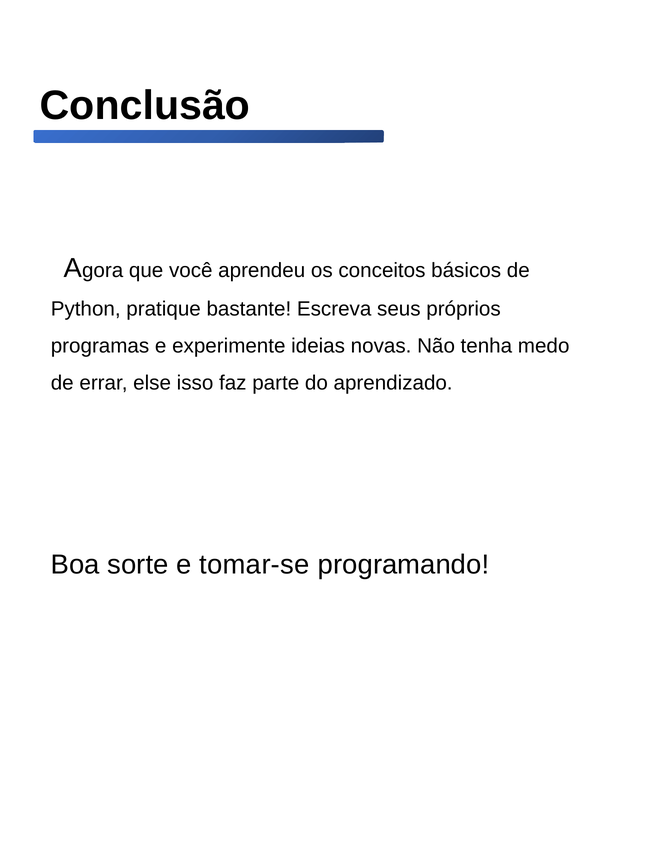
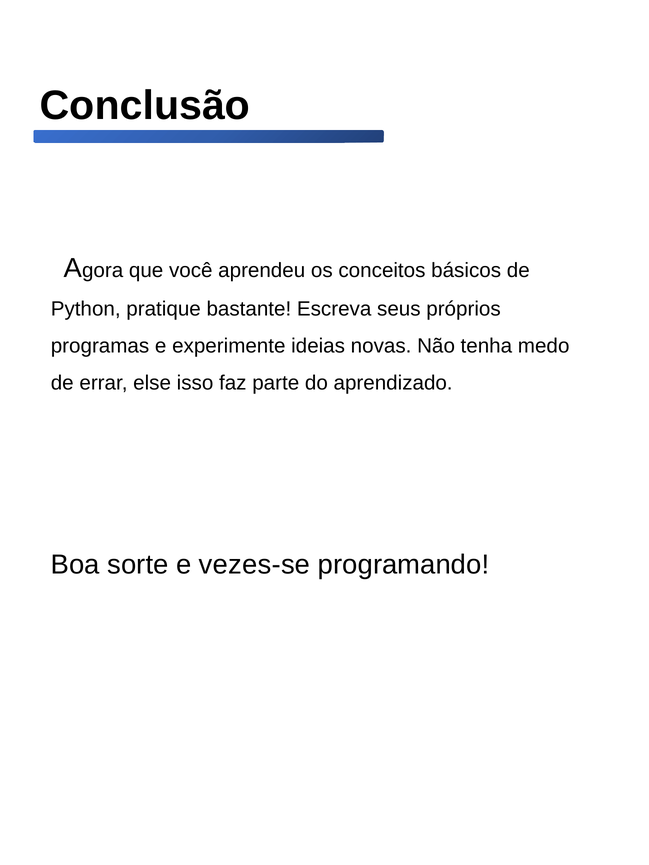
tomar-se: tomar-se -> vezes-se (255, 565)
